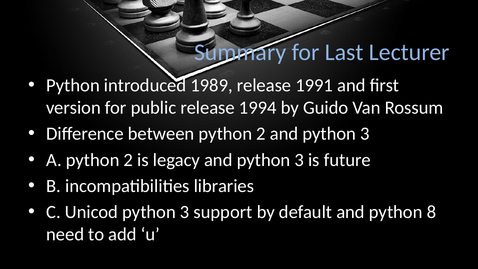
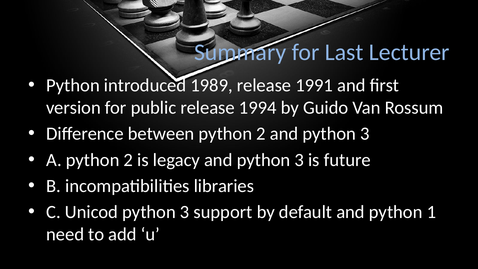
8: 8 -> 1 (431, 212)
